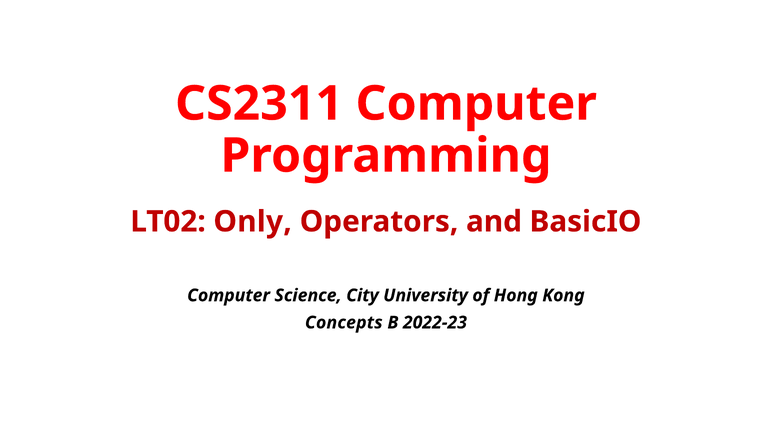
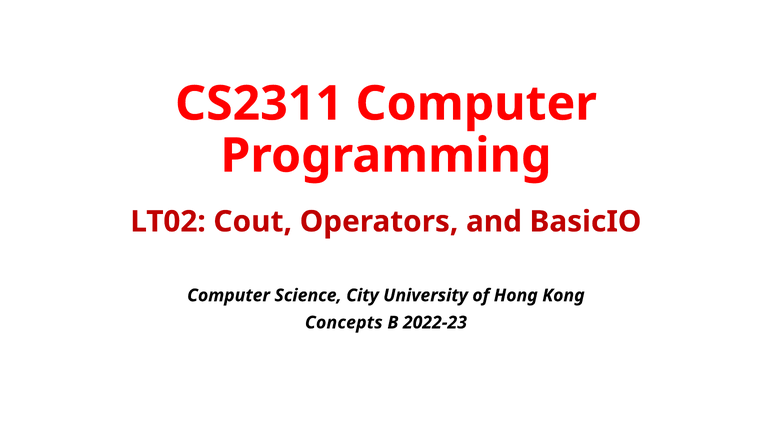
Only: Only -> Cout (253, 222)
